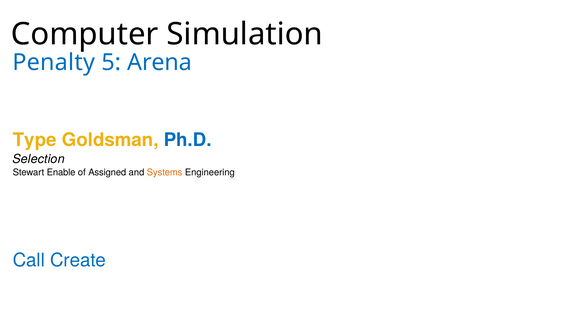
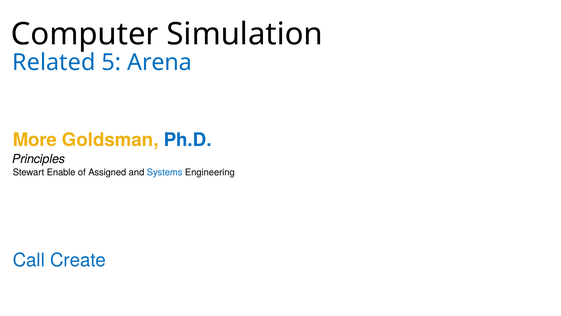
Penalty: Penalty -> Related (54, 62)
Type: Type -> More (35, 140)
Selection: Selection -> Principles (39, 159)
Systems colour: orange -> blue (165, 172)
